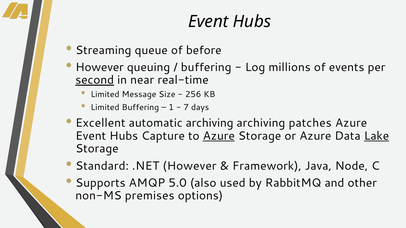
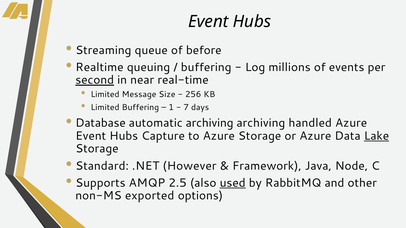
However: However -> Realtime (99, 67)
Excellent: Excellent -> Database (101, 123)
patches: patches -> handled (310, 123)
Azure underline: present -> none (219, 136)
5.0: 5.0 -> 2.5 (178, 183)
used underline: none -> present (233, 183)
premises: premises -> exported (150, 196)
